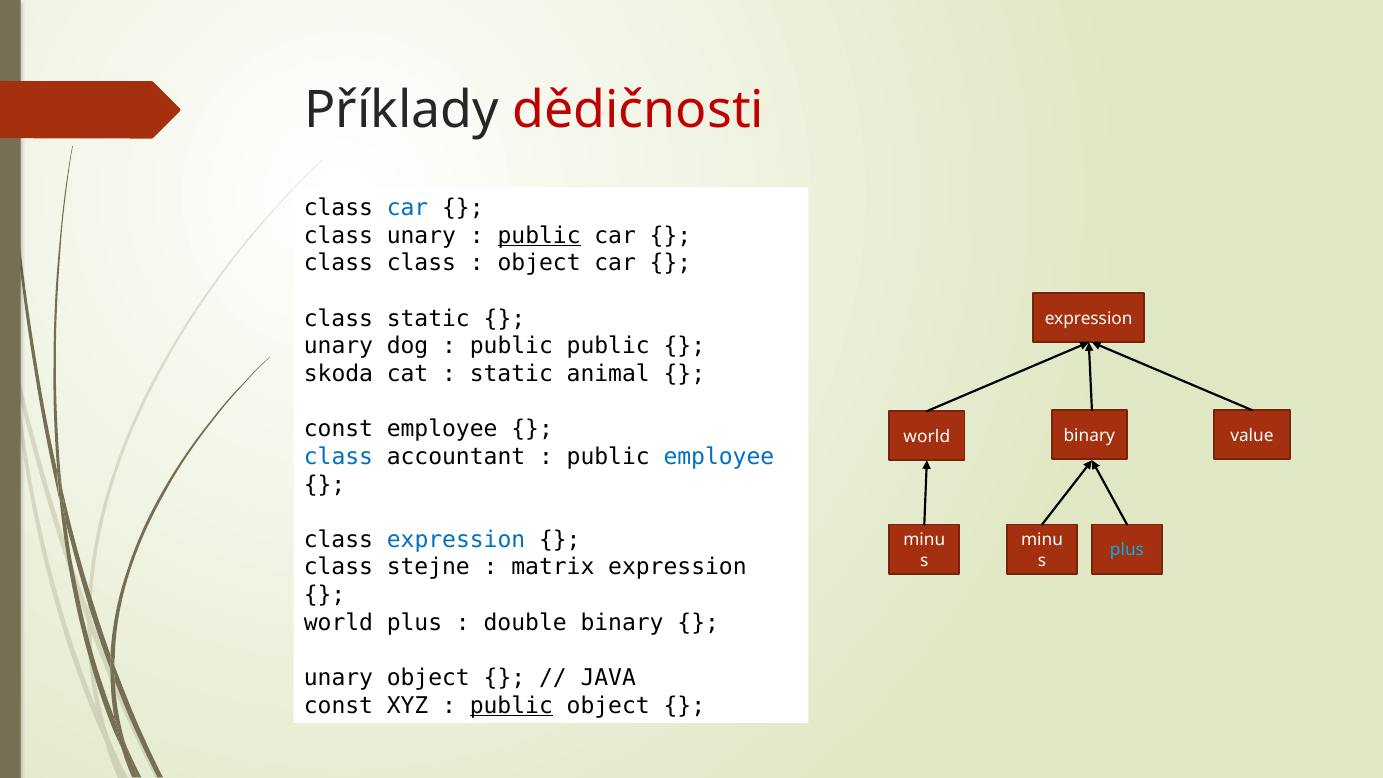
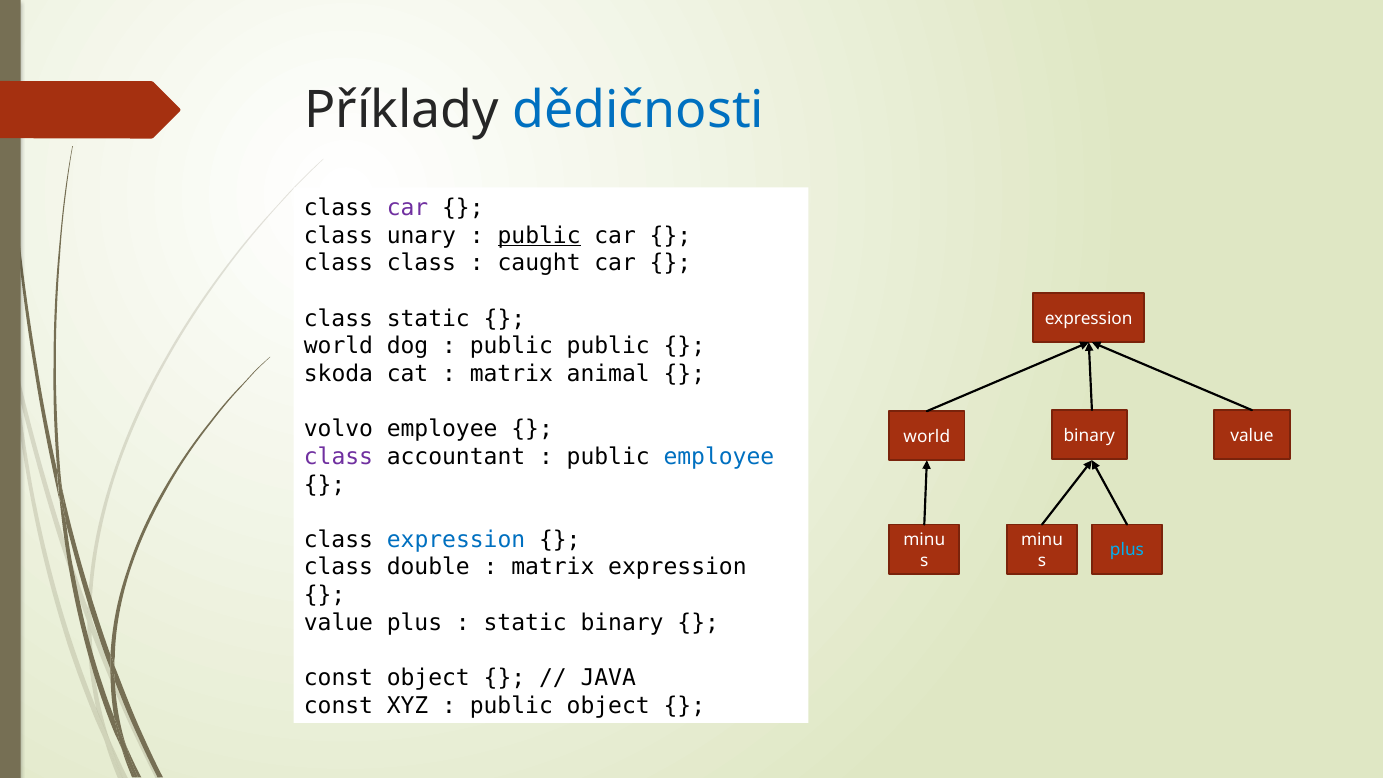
dědičnosti colour: red -> blue (638, 111)
car colour: blue -> purple (408, 208)
object: object -> caught (539, 263)
unary: unary -> world (338, 346)
static: static -> matrix (511, 374)
const: const -> volvo (338, 429)
class colour: blue -> purple (338, 457)
stejne: stejne -> double (428, 567)
world: world -> value (338, 623)
double: double -> static (525, 623)
unary: unary -> const (338, 678)
public underline: present -> none (511, 706)
